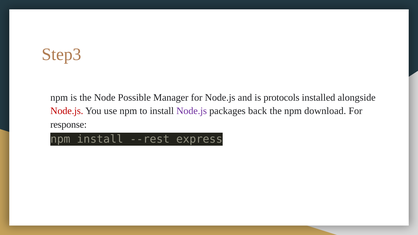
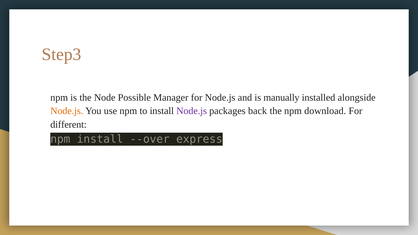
protocols: protocols -> manually (282, 97)
Node.js colour: red -> orange (67, 111)
response: response -> different (68, 125)
--rest: --rest -> --over (150, 139)
